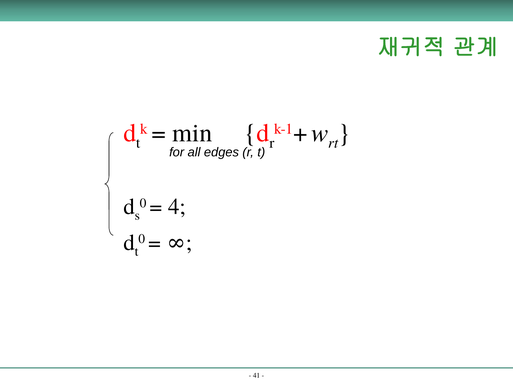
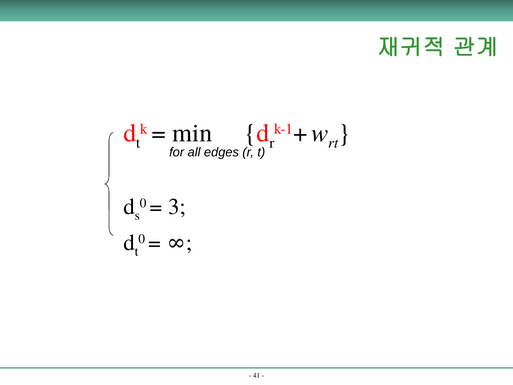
4: 4 -> 3 (177, 207)
